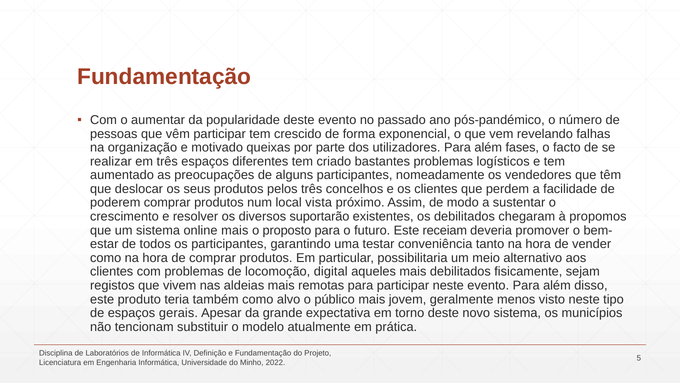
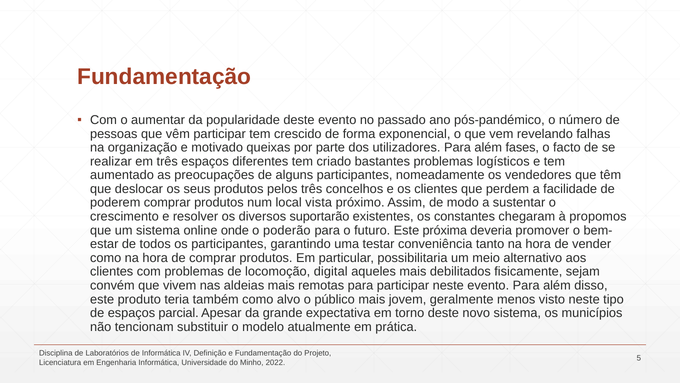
os debilitados: debilitados -> constantes (465, 216)
online mais: mais -> onde (235, 230)
proposto: proposto -> poderão (287, 230)
receiam: receiam -> próxima (445, 230)
registos: registos -> convém (112, 285)
gerais: gerais -> parcial (179, 313)
